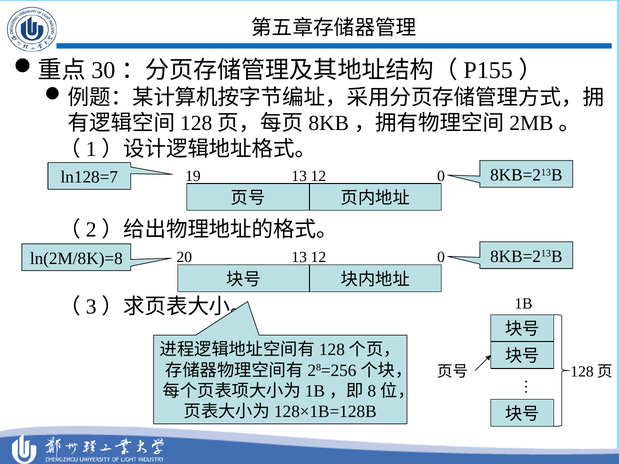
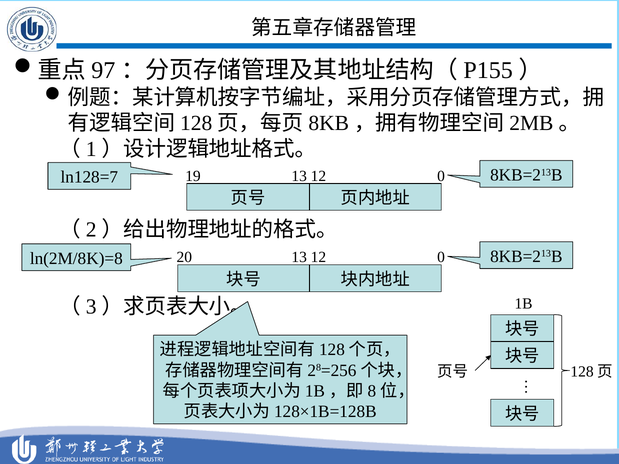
30: 30 -> 97 (103, 70)
